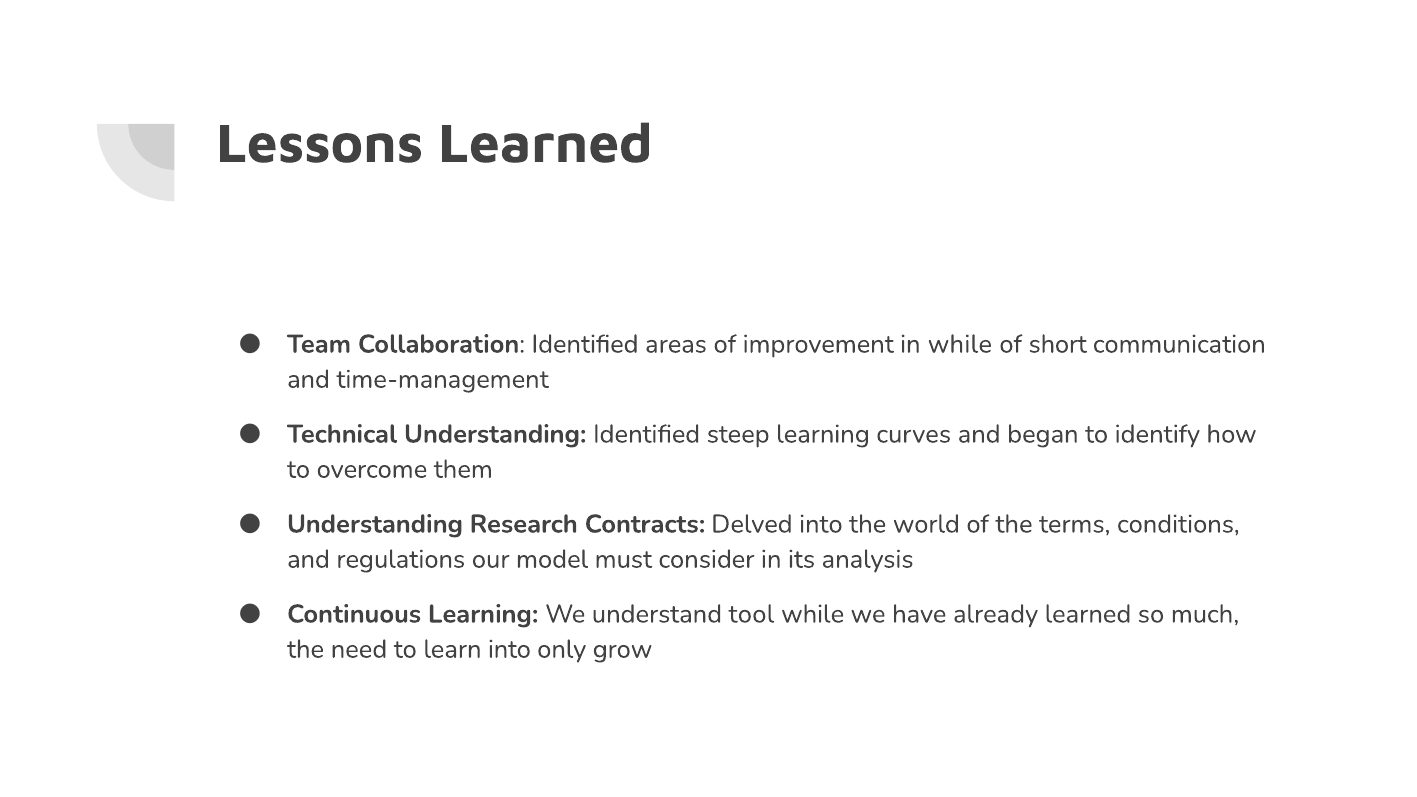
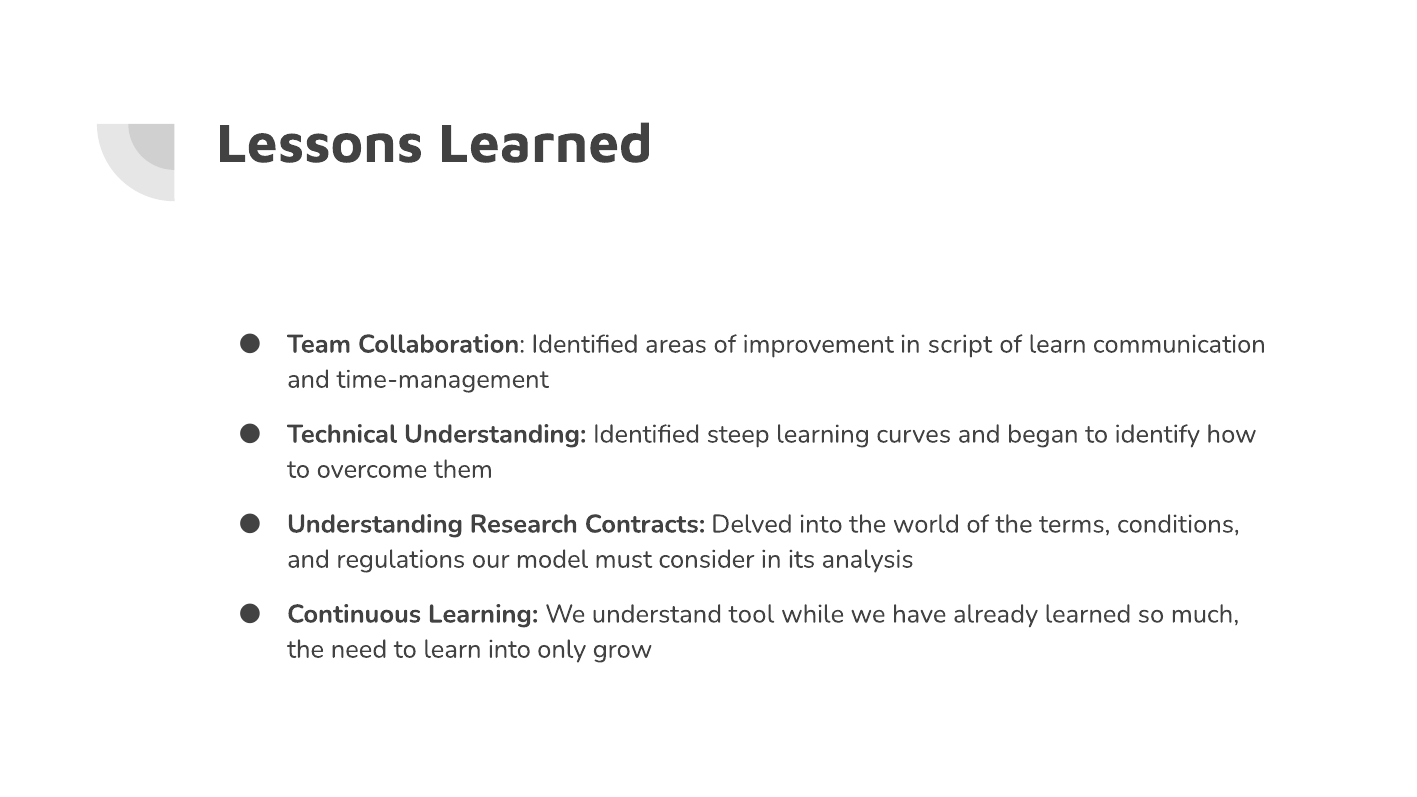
in while: while -> script (960, 344)
of short: short -> learn (1058, 344)
